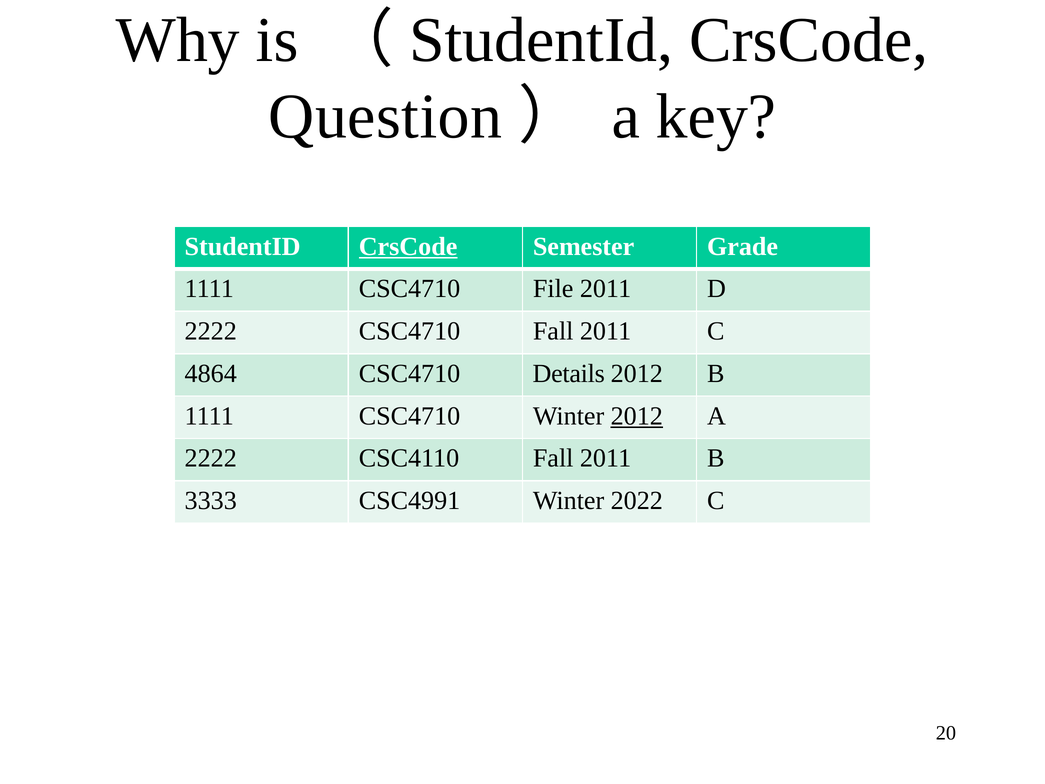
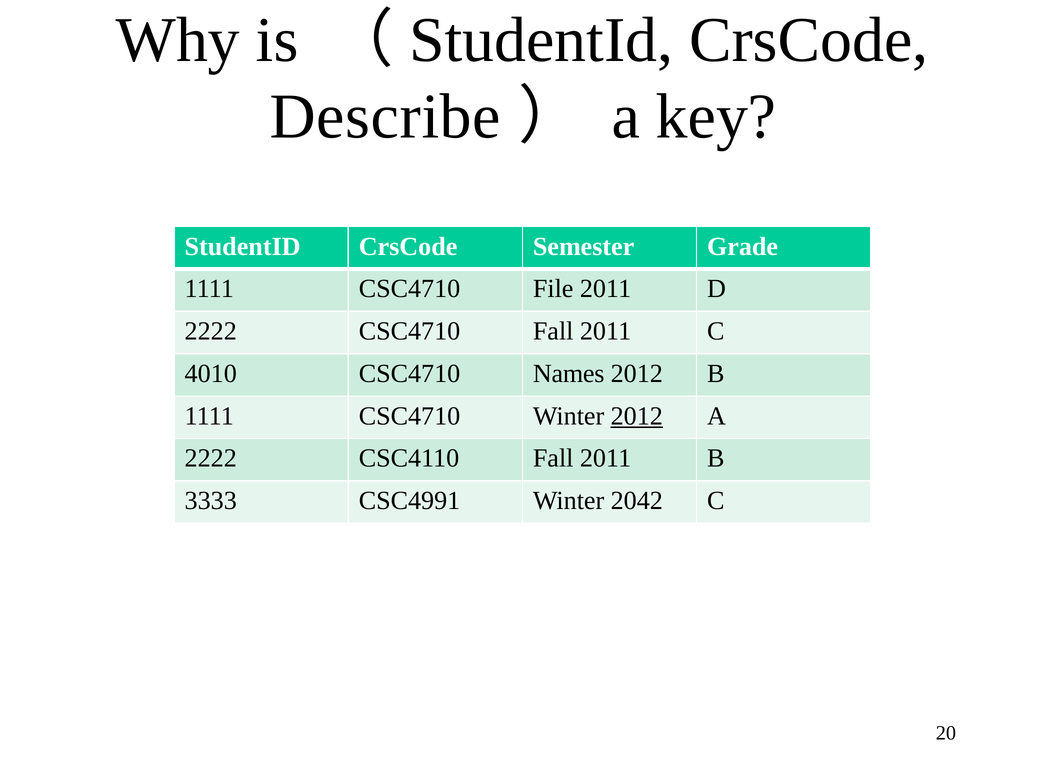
Question: Question -> Describe (385, 117)
CrsCode underline: present -> none (408, 246)
4864: 4864 -> 4010 (211, 373)
Details: Details -> Names (569, 373)
2022: 2022 -> 2042 (637, 501)
